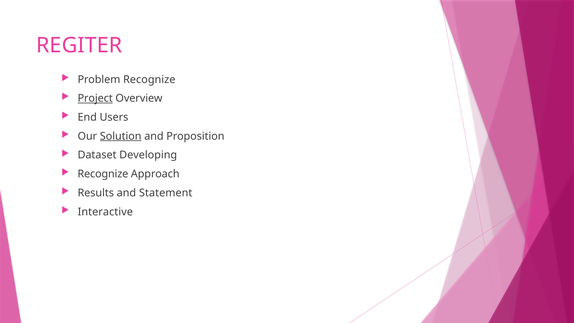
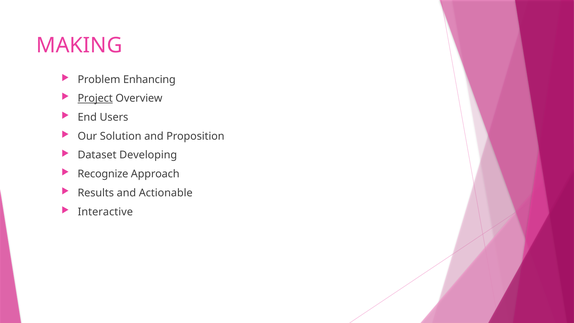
REGITER: REGITER -> MAKING (79, 45)
Problem Recognize: Recognize -> Enhancing (149, 79)
Solution underline: present -> none (121, 136)
Statement: Statement -> Actionable (166, 193)
